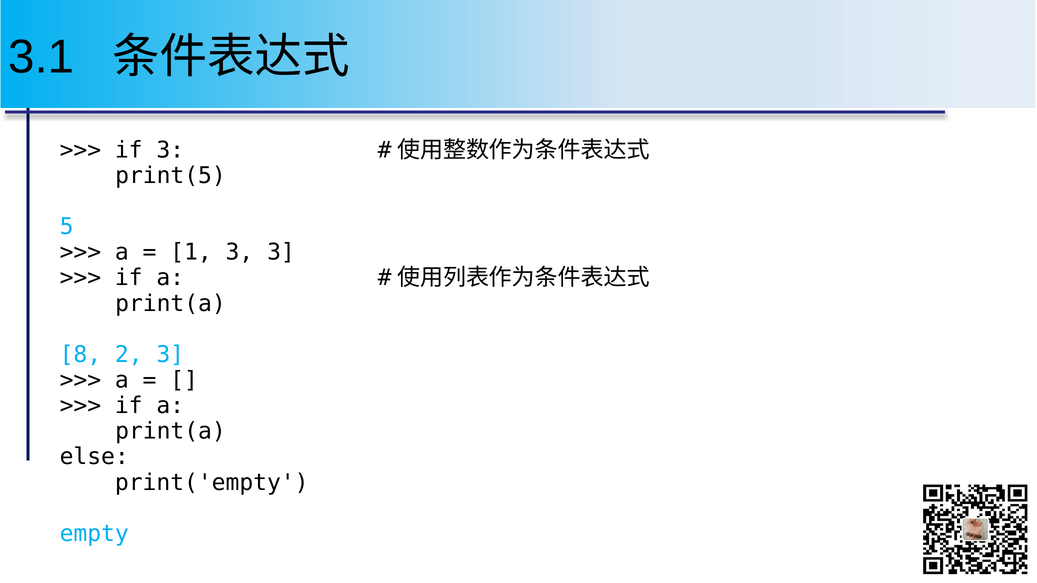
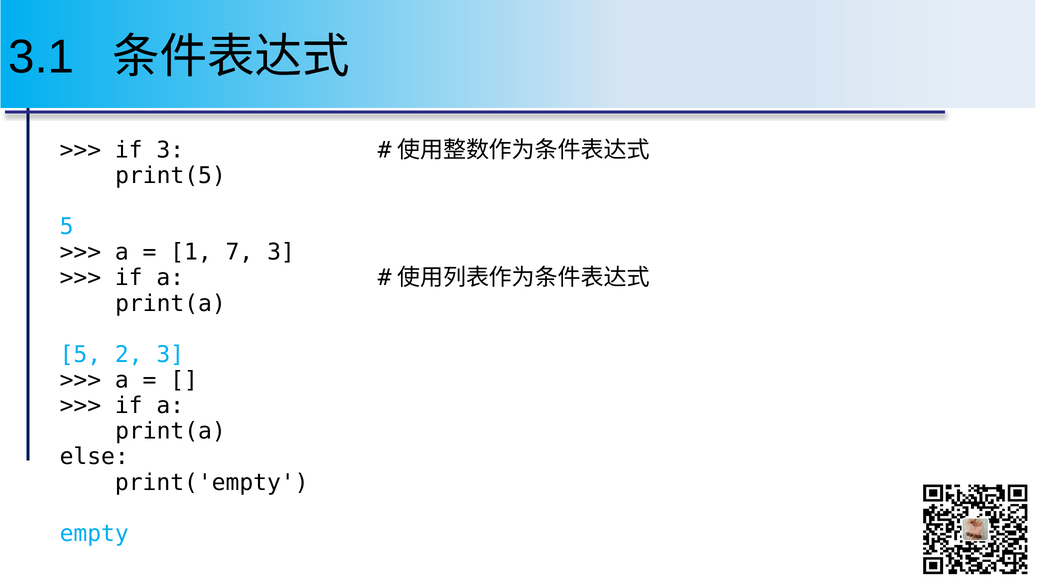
1 3: 3 -> 7 (239, 252)
8: 8 -> 5 (80, 355)
